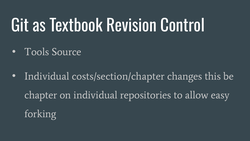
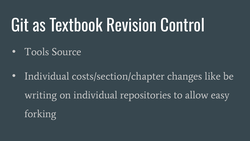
this: this -> like (213, 76)
chapter: chapter -> writing (41, 95)
